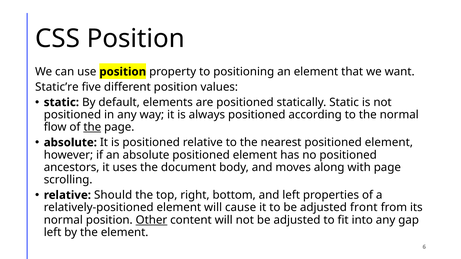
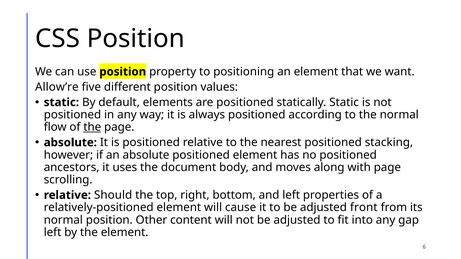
Static’re: Static’re -> Allow’re (57, 87)
nearest positioned element: element -> stacking (389, 143)
Other underline: present -> none (151, 220)
